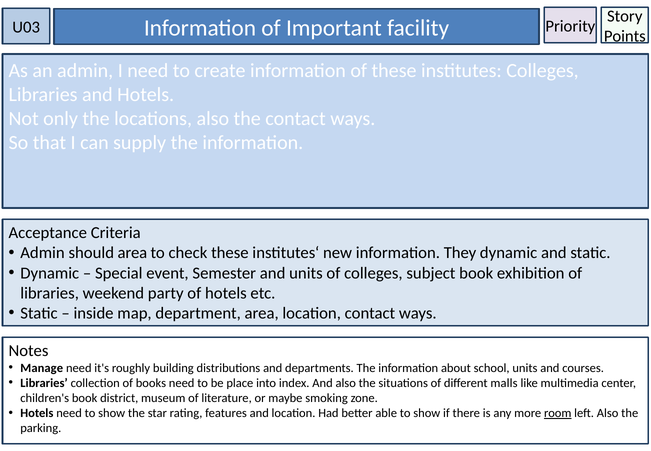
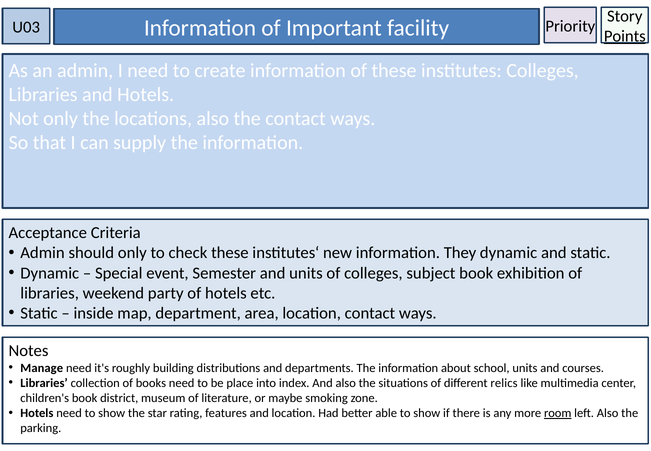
Points underline: none -> present (625, 36)
should area: area -> only (132, 253)
malls: malls -> relics (504, 383)
